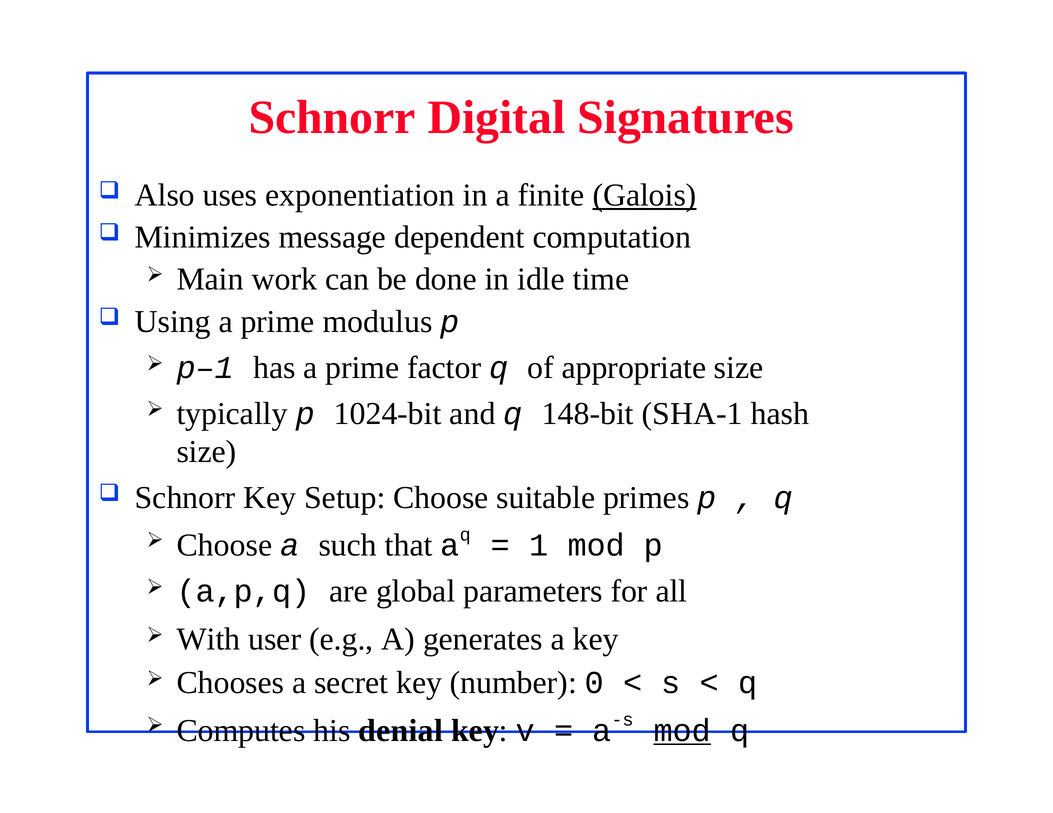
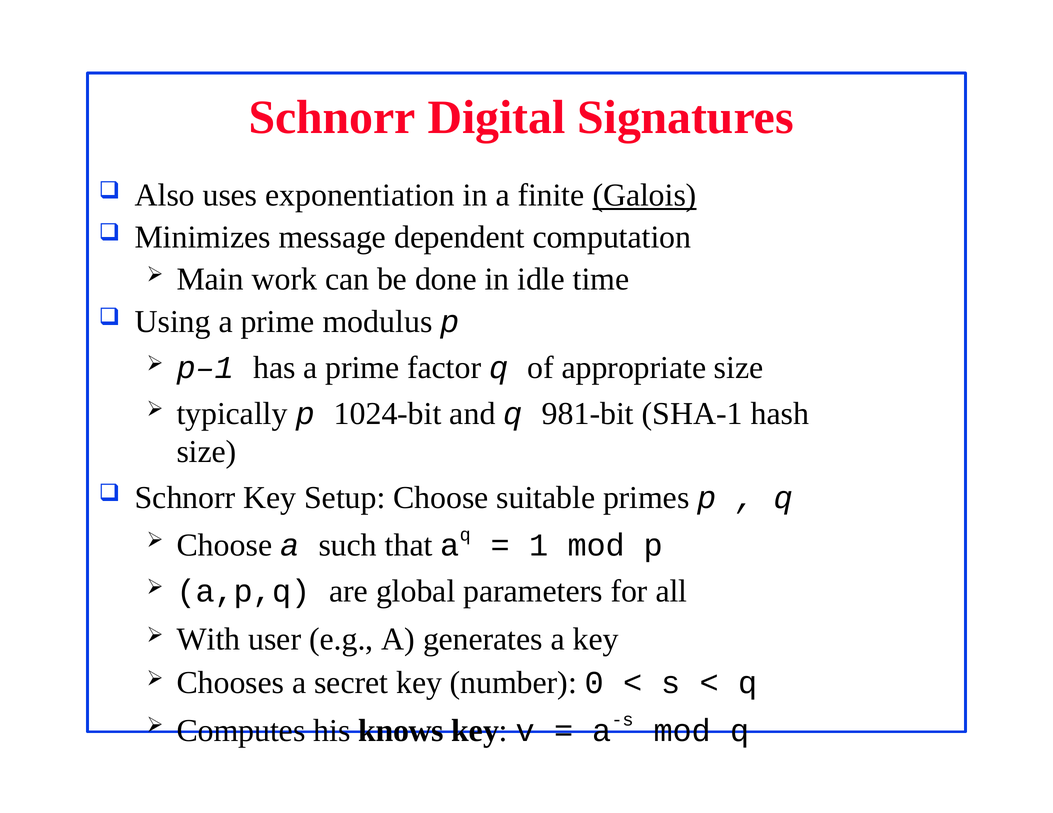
148-bit: 148-bit -> 981-bit (588, 414)
denial: denial -> knows (401, 731)
mod underline: present -> none (682, 731)
